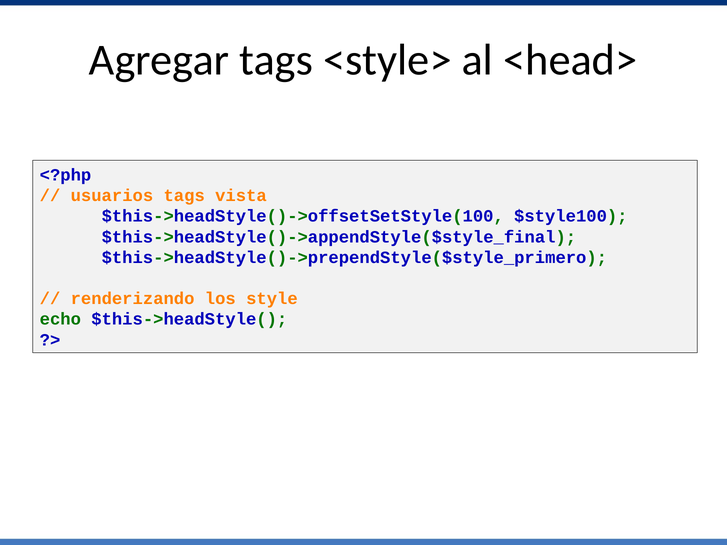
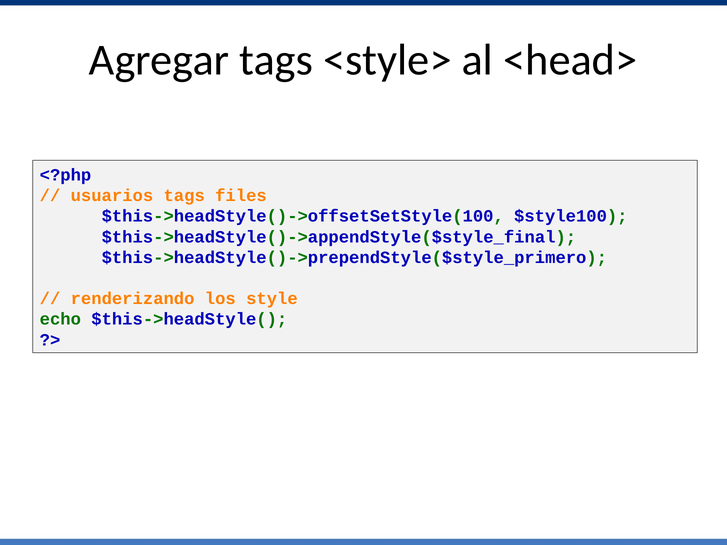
vista: vista -> files (241, 196)
